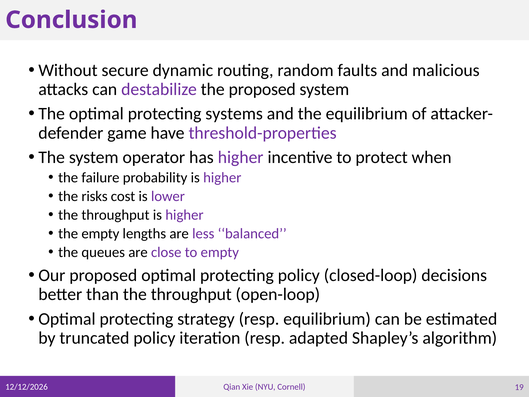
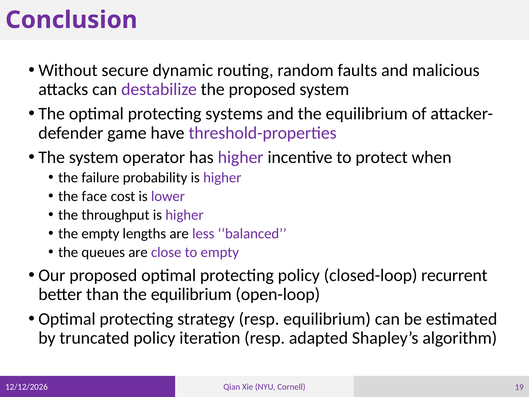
risks: risks -> face (94, 196)
decisions: decisions -> recurrent (454, 275)
than the throughput: throughput -> equilibrium (191, 294)
